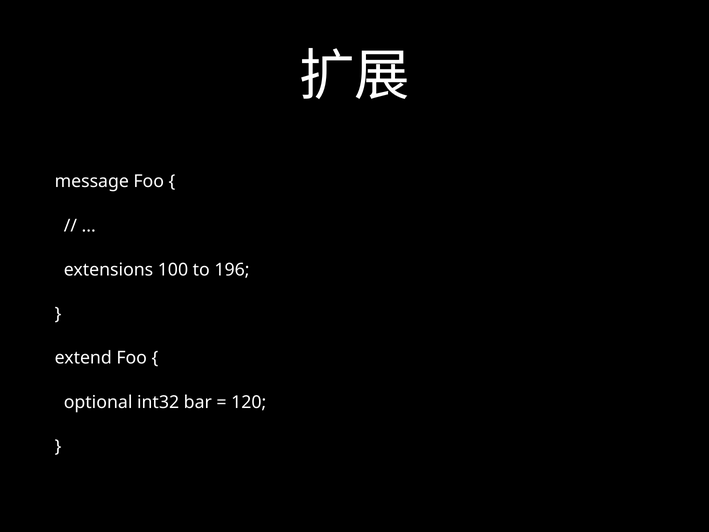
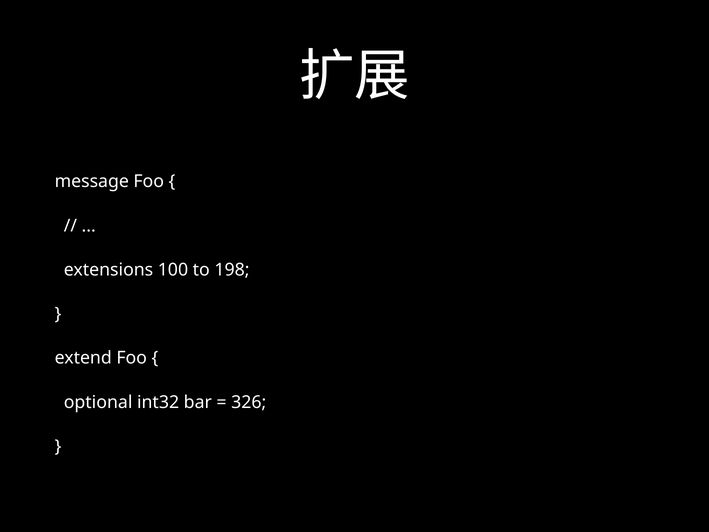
196: 196 -> 198 (232, 270)
120: 120 -> 326 (249, 402)
